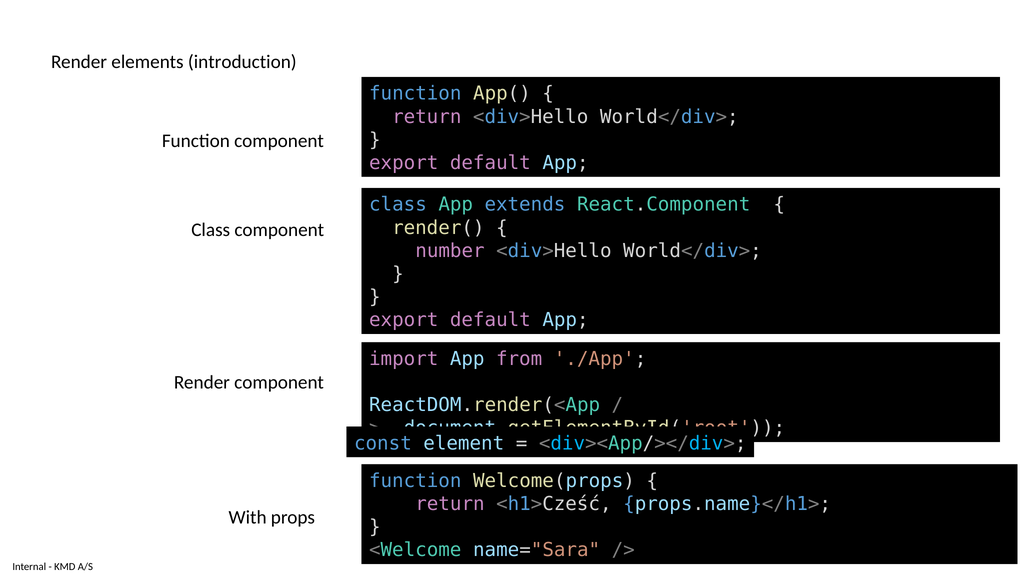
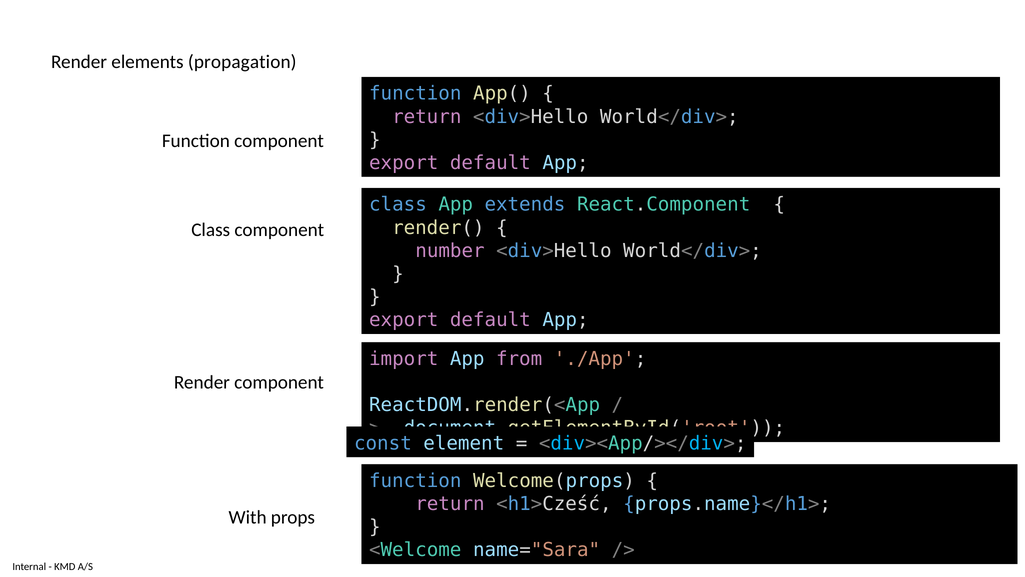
introduction: introduction -> propagation (242, 62)
